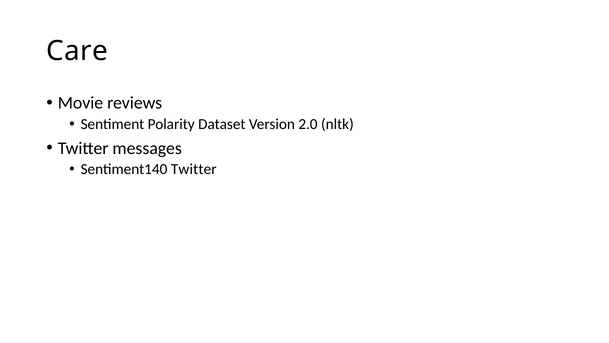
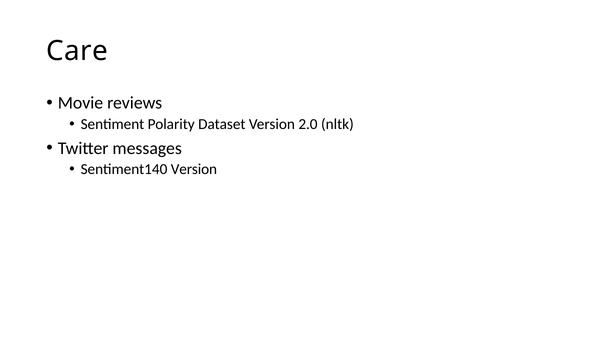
Sentiment140 Twitter: Twitter -> Version (194, 169)
